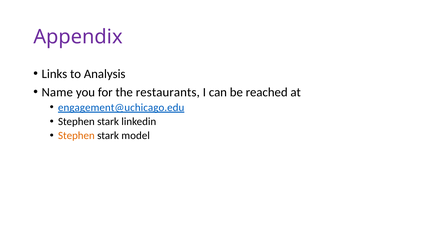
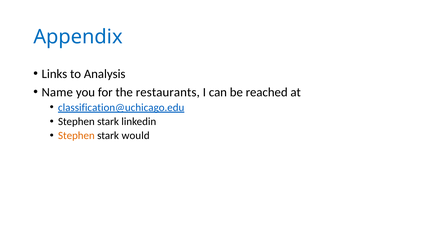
Appendix colour: purple -> blue (78, 37)
engagement@uchicago.edu: engagement@uchicago.edu -> classification@uchicago.edu (121, 108)
model: model -> would (136, 136)
